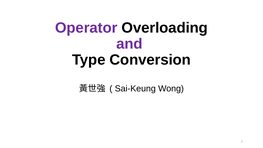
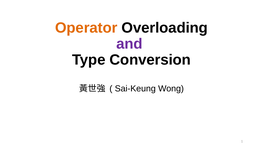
Operator colour: purple -> orange (86, 28)
